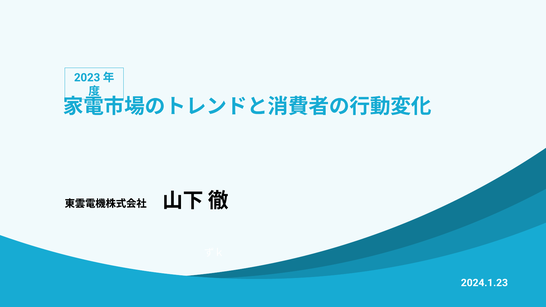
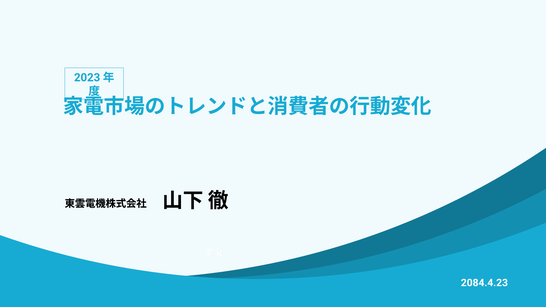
2024.1.23: 2024.1.23 -> 2084.4.23 (484, 283)
